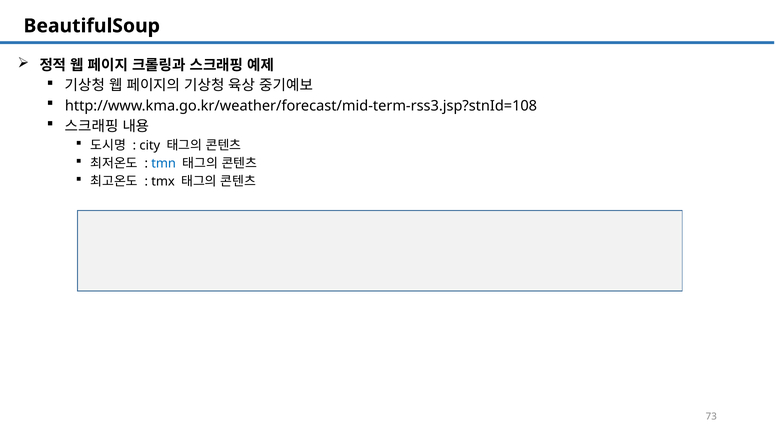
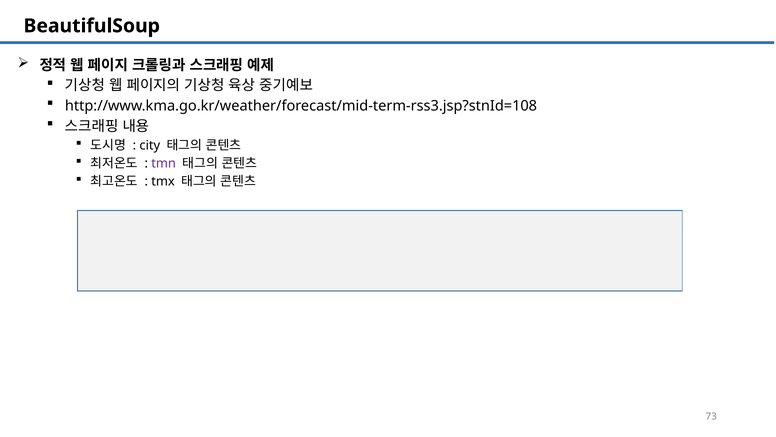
tmn colour: blue -> purple (164, 163)
